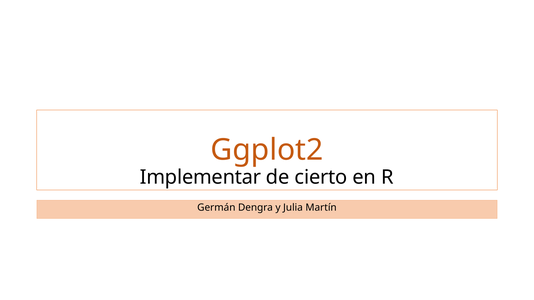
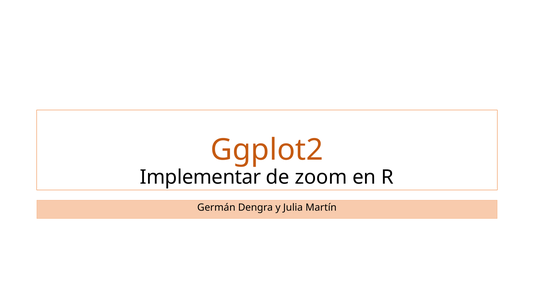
cierto: cierto -> zoom (321, 177)
